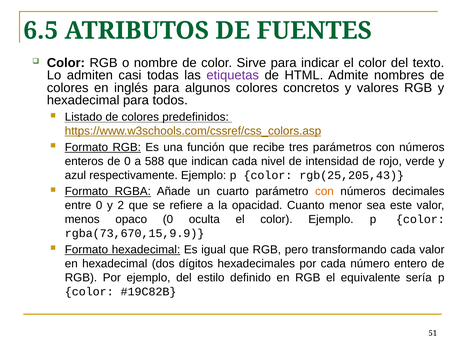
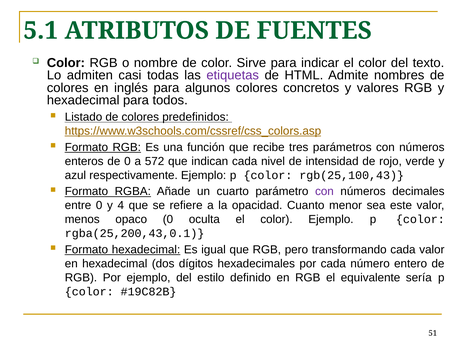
6.5: 6.5 -> 5.1 (41, 31)
588: 588 -> 572 (155, 161)
rgb(25,205,43: rgb(25,205,43 -> rgb(25,100,43 (352, 175)
con colour: orange -> purple (324, 191)
2: 2 -> 4 (121, 205)
rgba(73,670,15,9.9: rgba(73,670,15,9.9 -> rgba(25,200,43,0.1 (135, 233)
